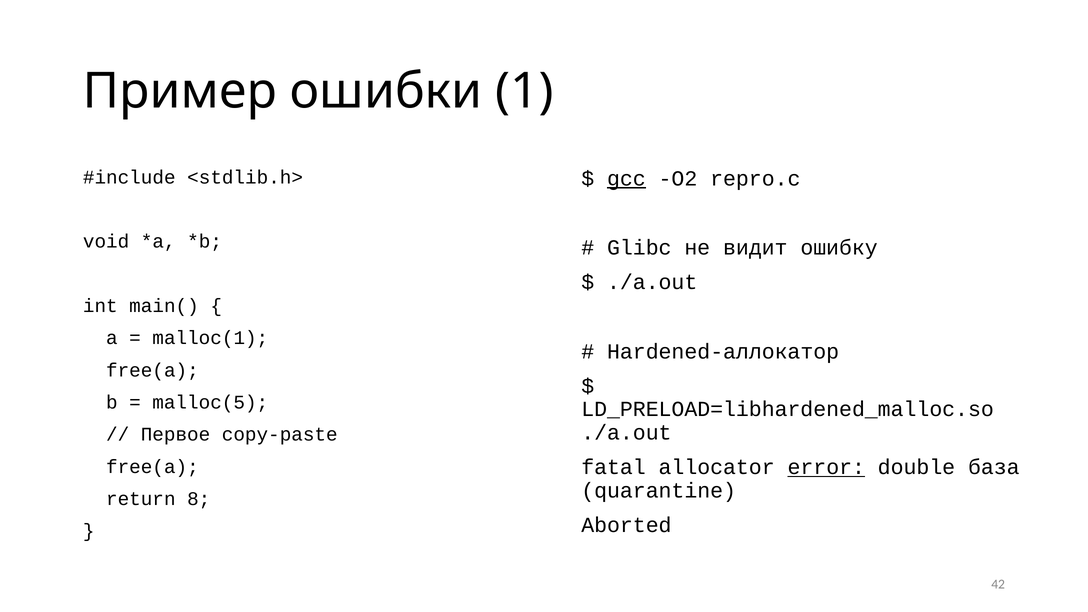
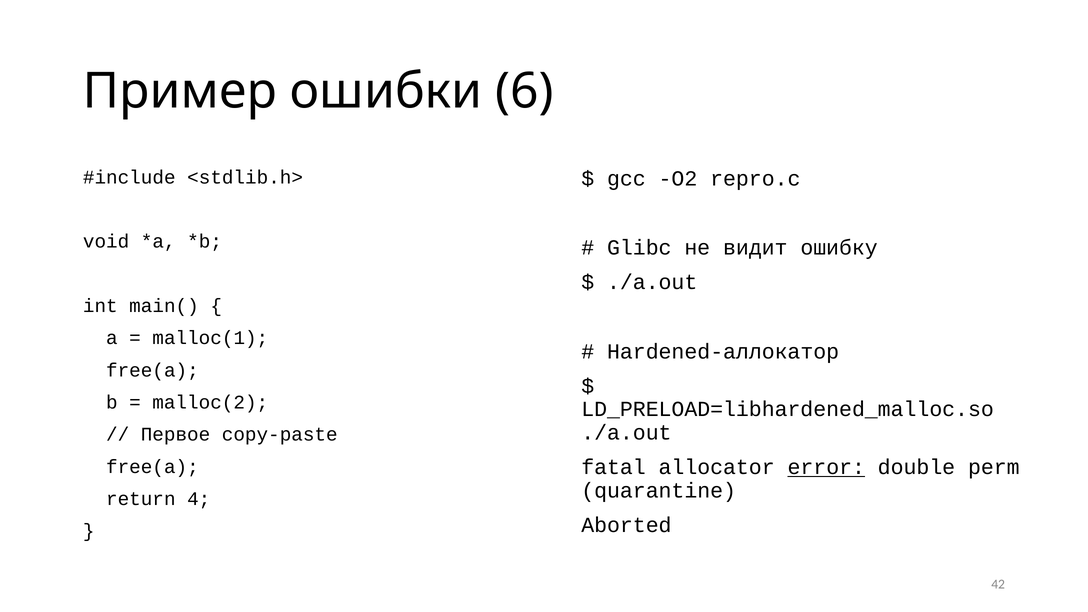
1: 1 -> 6 (524, 91)
gcc underline: present -> none (626, 178)
malloc(5: malloc(5 -> malloc(2 (210, 402)
база: база -> perm (994, 467)
8: 8 -> 4 (199, 499)
